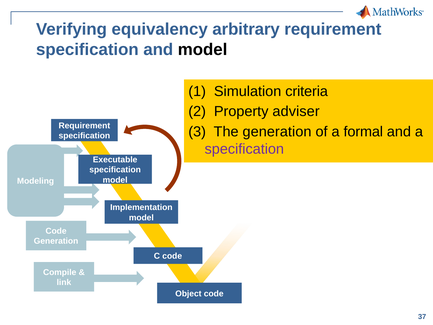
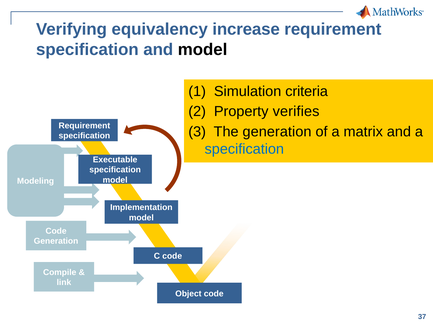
arbitrary: arbitrary -> increase (246, 29)
adviser: adviser -> verifies (296, 111)
formal: formal -> matrix (363, 132)
specification colour: purple -> blue (244, 149)
